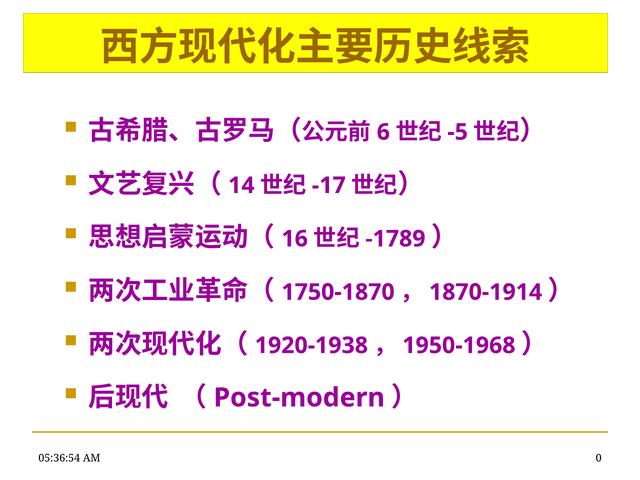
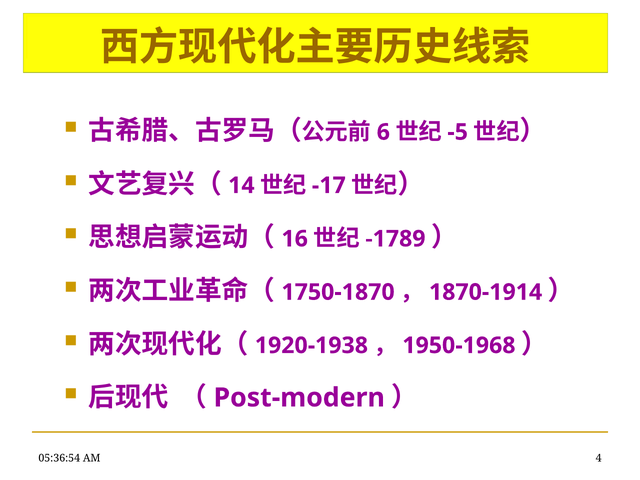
0: 0 -> 4 (599, 458)
